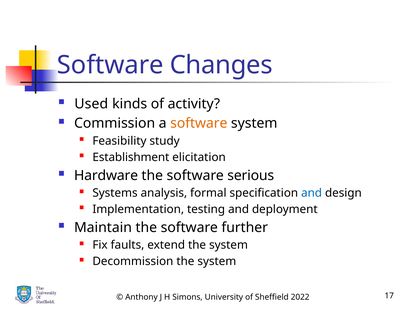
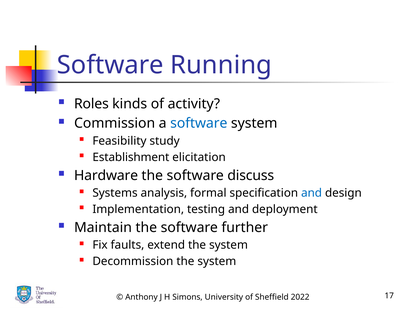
Changes: Changes -> Running (221, 65)
Used: Used -> Roles (91, 104)
software colour: orange -> blue (199, 123)
serious: serious -> discuss (251, 176)
